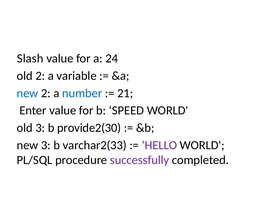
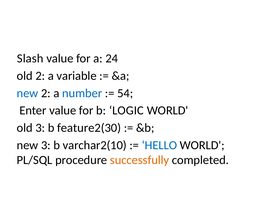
21: 21 -> 54 (125, 93)
SPEED: SPEED -> LOGIC (126, 111)
provide2(30: provide2(30 -> feature2(30 (89, 128)
varchar2(33: varchar2(33 -> varchar2(10 (95, 145)
HELLO colour: purple -> blue (159, 145)
successfully colour: purple -> orange (140, 160)
